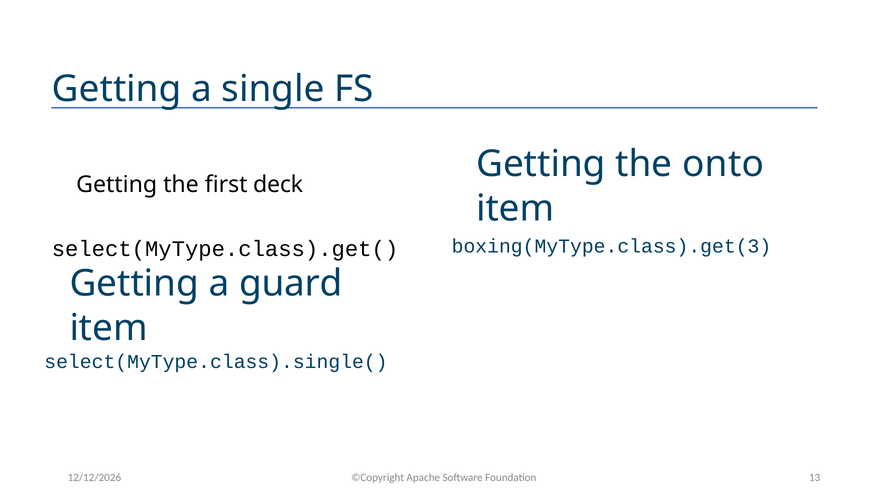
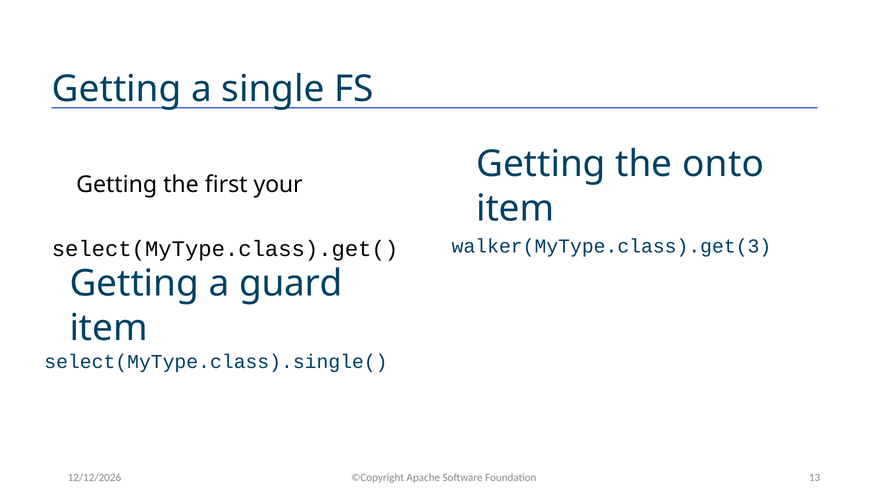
deck: deck -> your (278, 184)
boxing(MyType.class).get(3: boxing(MyType.class).get(3 -> walker(MyType.class).get(3 (611, 246)
